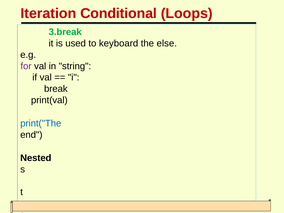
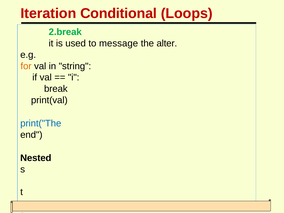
3.break: 3.break -> 2.break (65, 32)
keyboard: keyboard -> message (119, 43)
else: else -> alter (167, 43)
for colour: purple -> orange (26, 66)
